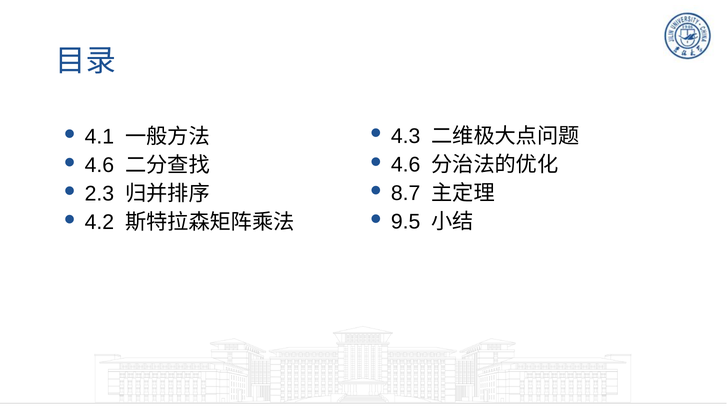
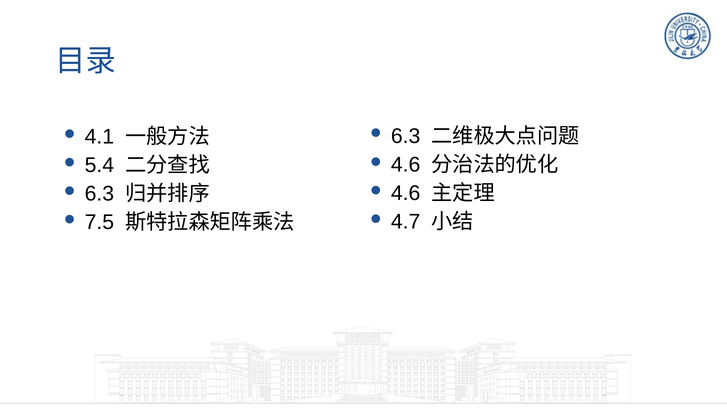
4.3: 4.3 -> 6.3 (406, 136)
4.6: 4.6 -> 5.4 (99, 165)
8.7: 8.7 -> 4.6 (406, 193)
2.3: 2.3 -> 6.3 (99, 194)
9.5: 9.5 -> 4.7 (406, 222)
4.2: 4.2 -> 7.5 (99, 222)
